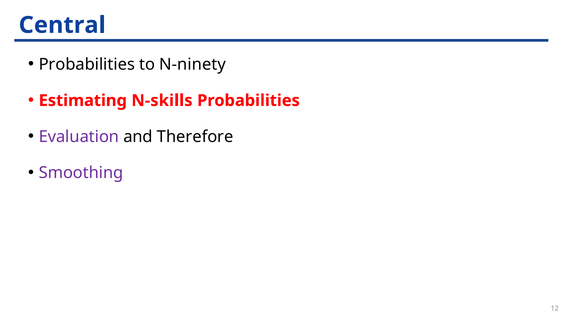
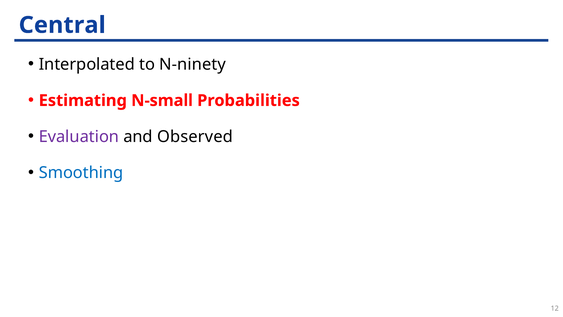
Probabilities: Probabilities -> Interpolated (87, 64)
N-skills: N-skills -> N-small (162, 100)
Therefore: Therefore -> Observed (195, 137)
Smoothing colour: purple -> blue (81, 173)
